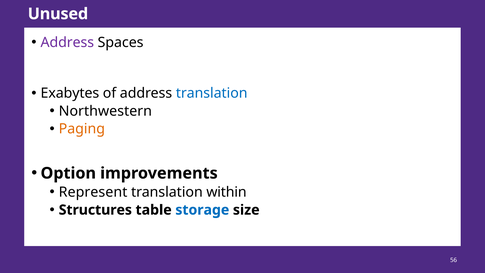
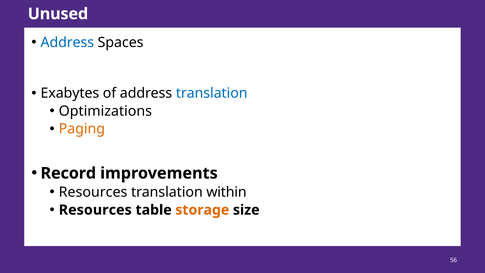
Address colour: purple -> blue (67, 42)
Northwestern: Northwestern -> Optimizations (105, 111)
Option: Option -> Record (68, 173)
Represent: Represent -> Resources (93, 192)
Structures: Structures -> Resources (95, 210)
storage colour: blue -> orange (202, 210)
